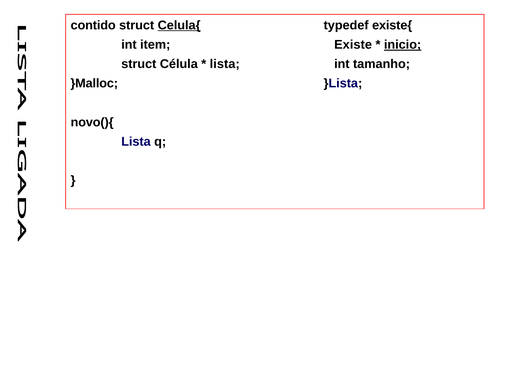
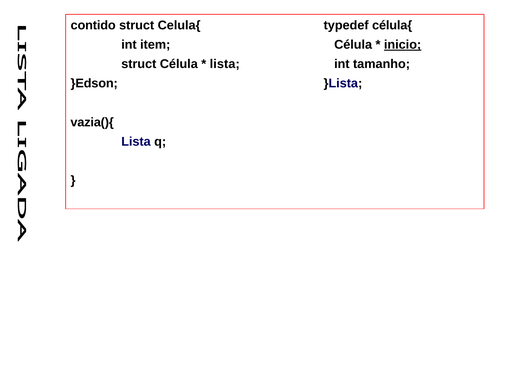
Celula{ underline: present -> none (179, 25)
existe{: existe{ -> célula{ (392, 25)
item Existe: Existe -> Célula (353, 45)
}Malloc: }Malloc -> }Edson (94, 84)
novo(){: novo(){ -> vazia(){ (92, 122)
